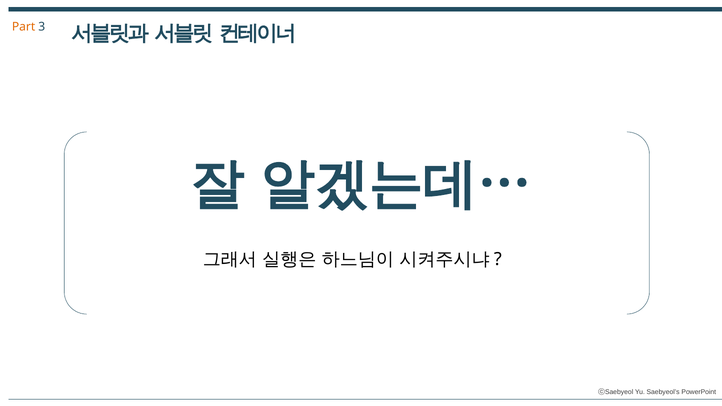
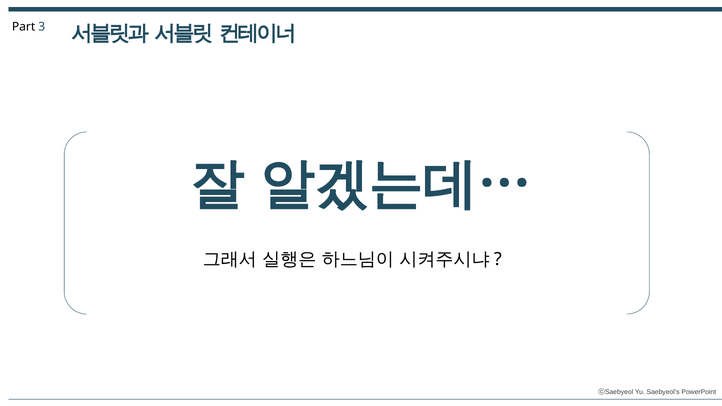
Part colour: orange -> black (24, 27)
